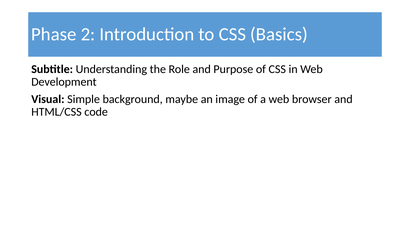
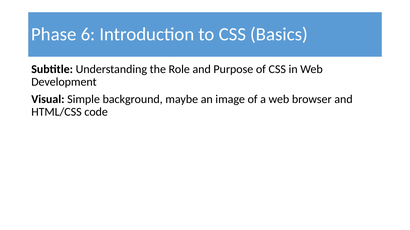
2: 2 -> 6 (88, 34)
